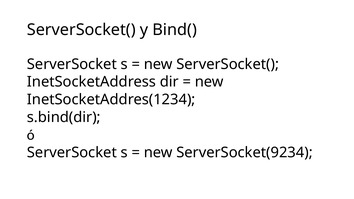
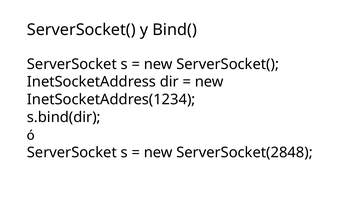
ServerSocket(9234: ServerSocket(9234 -> ServerSocket(2848 (245, 153)
